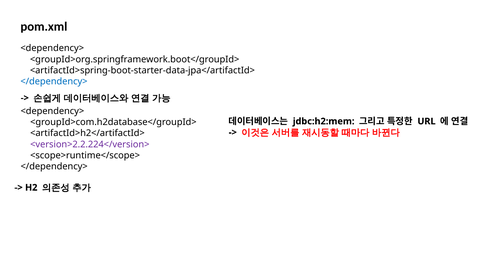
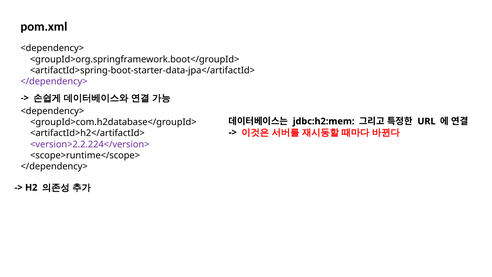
</dependency> colour: blue -> purple (54, 81)
